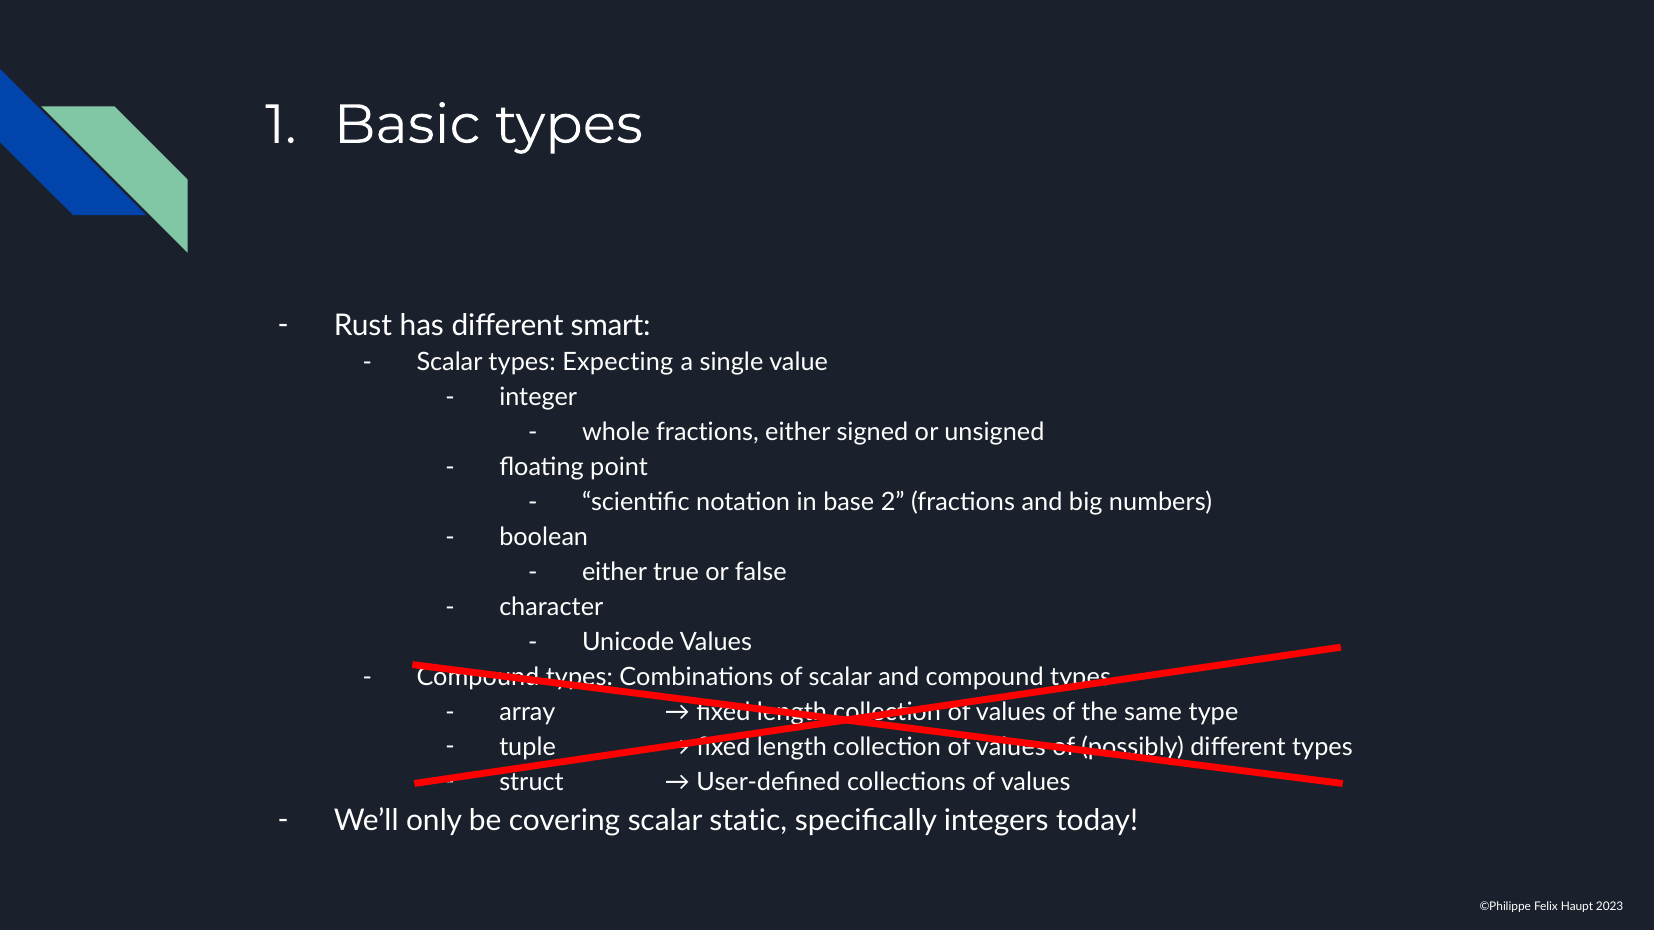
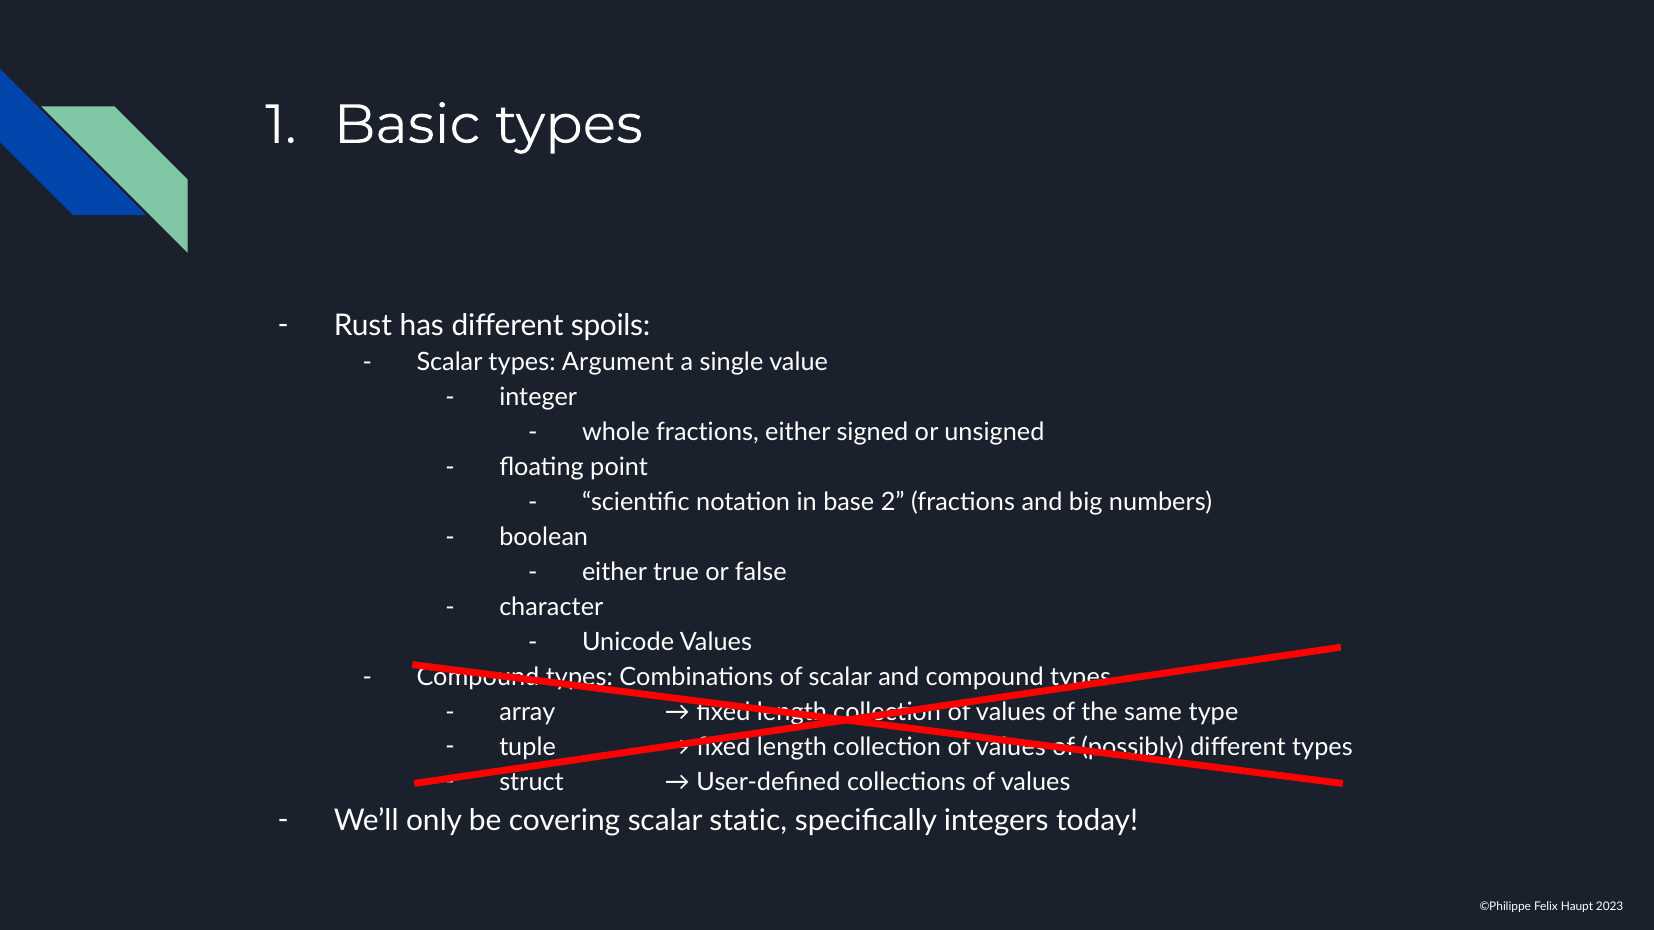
smart: smart -> spoils (611, 325)
Expecting: Expecting -> Argument (618, 363)
